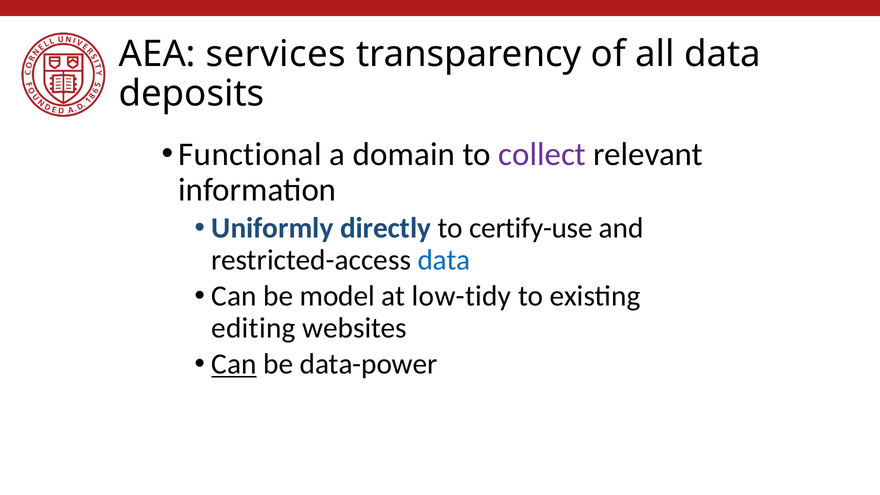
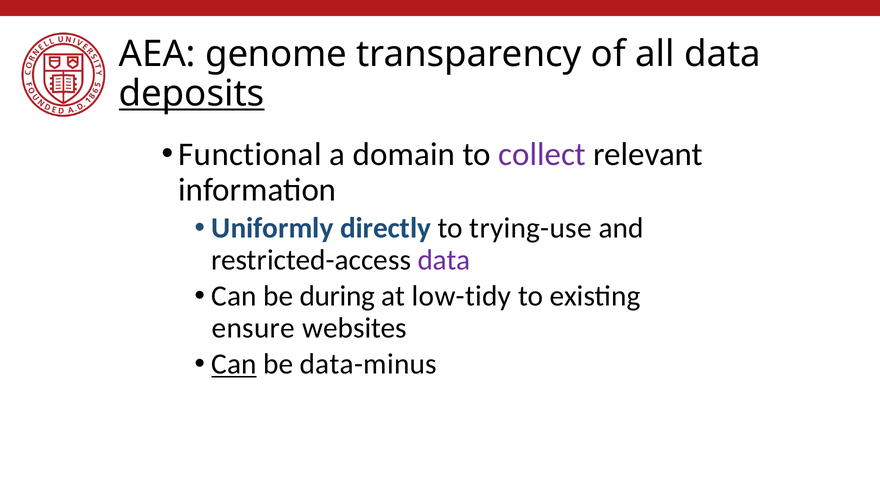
services: services -> genome (276, 54)
deposits underline: none -> present (192, 94)
certify-use: certify-use -> trying-use (531, 228)
data colour: blue -> purple (444, 260)
model: model -> during (337, 296)
editing: editing -> ensure (253, 328)
data-power: data-power -> data-minus (368, 364)
